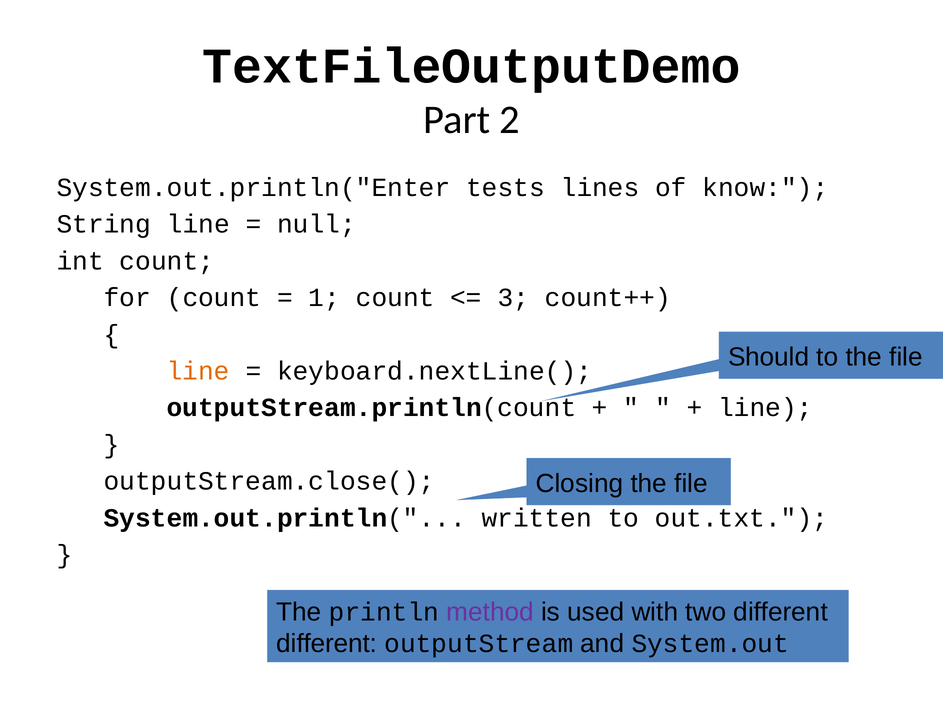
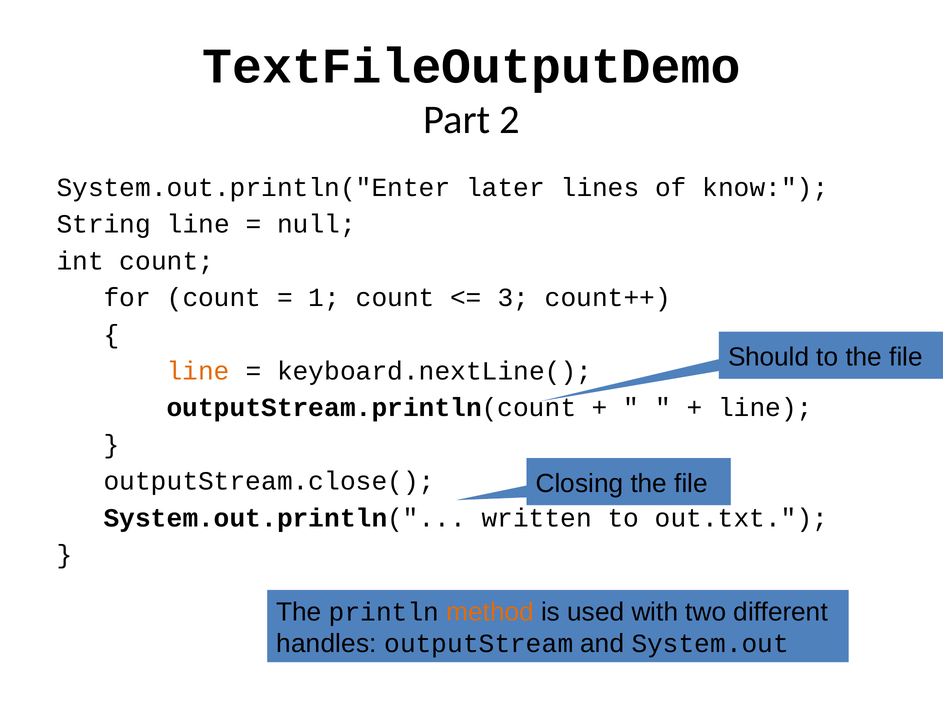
tests: tests -> later (505, 187)
method colour: purple -> orange (490, 612)
different: different -> handles (327, 643)
